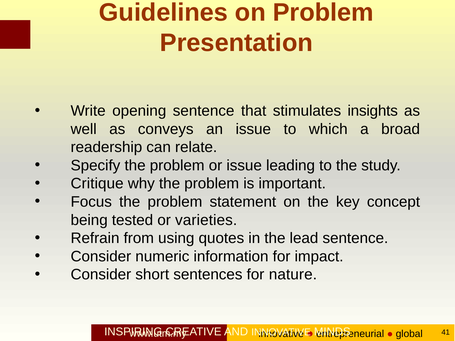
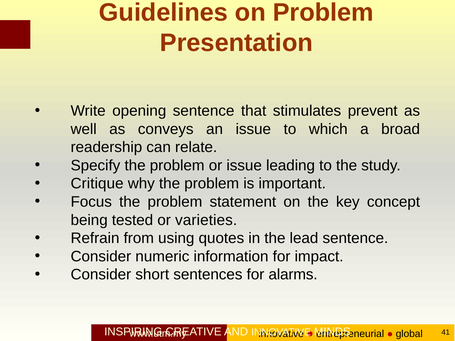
insights: insights -> prevent (373, 111)
nature: nature -> alarms (293, 275)
